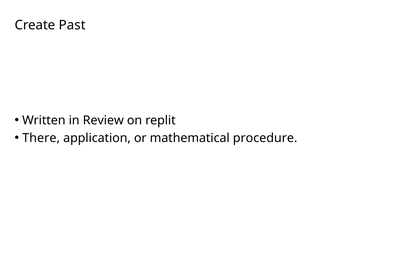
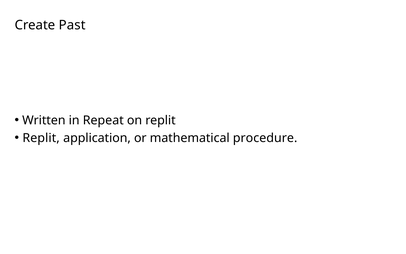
Review: Review -> Repeat (103, 120)
There: There -> Replit (41, 138)
